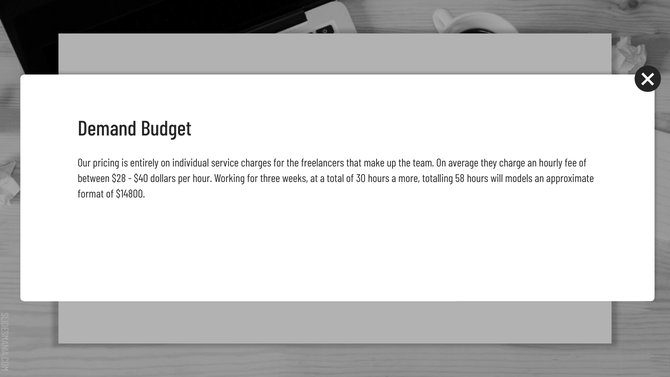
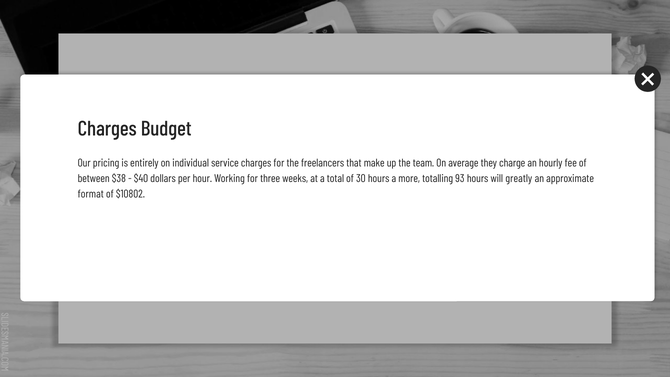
Demand: Demand -> Charges (107, 129)
$28: $28 -> $38 (119, 178)
58: 58 -> 93 (460, 178)
models: models -> greatly (519, 178)
$14800: $14800 -> $10802 (130, 194)
